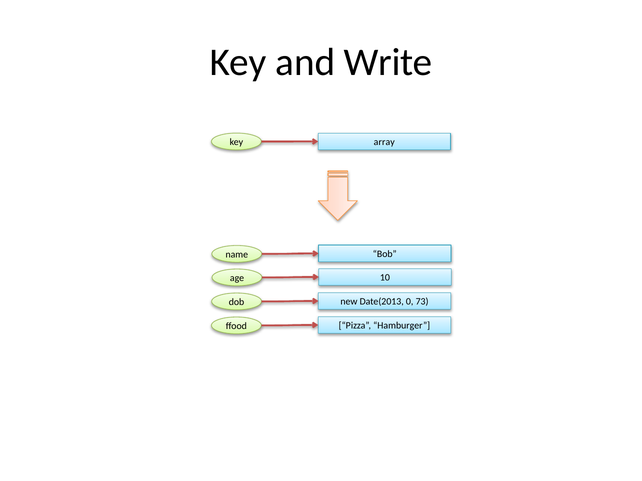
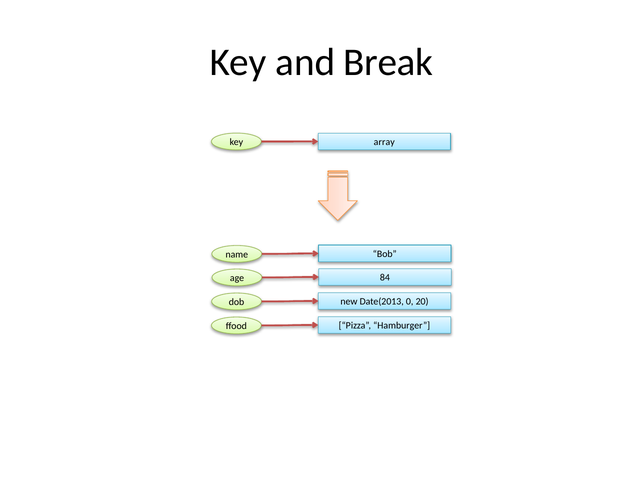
Write: Write -> Break (388, 62)
10: 10 -> 84 (385, 278)
73: 73 -> 20 (422, 302)
